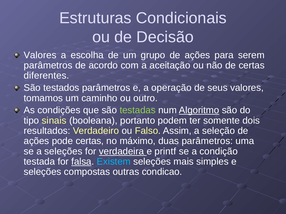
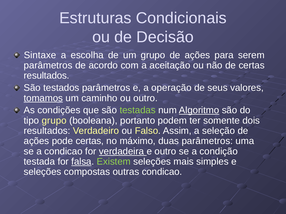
Valores: Valores -> Sintaxe (40, 55)
diferentes: diferentes -> resultados (47, 76)
tomamos underline: none -> present (43, 98)
tipo sinais: sinais -> grupo (54, 121)
a seleções: seleções -> condicao (63, 152)
e printf: printf -> outro (165, 152)
Existem colour: light blue -> light green (114, 162)
